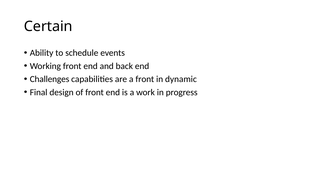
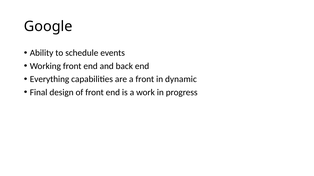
Certain: Certain -> Google (48, 26)
Challenges: Challenges -> Everything (50, 79)
